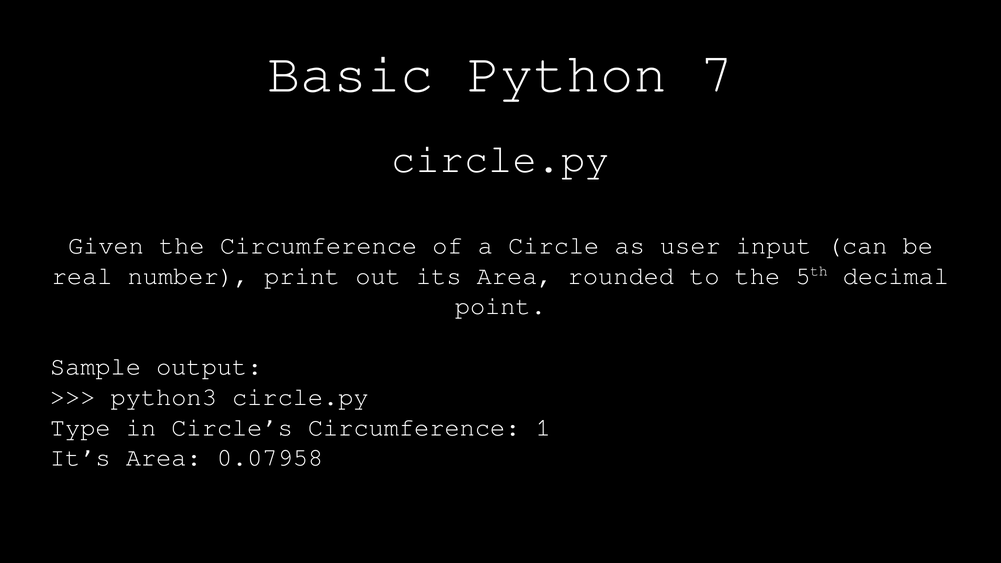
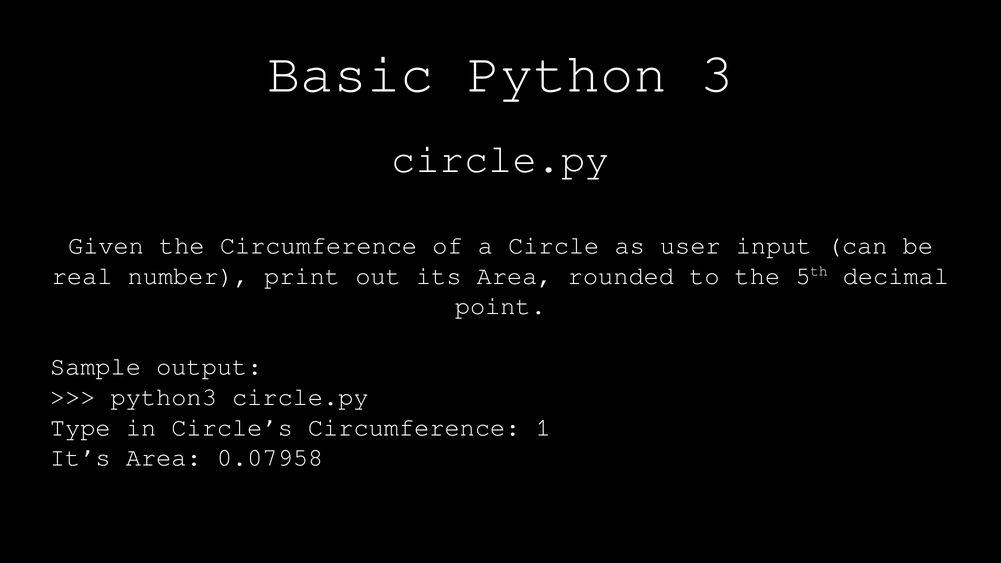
7: 7 -> 3 (717, 73)
